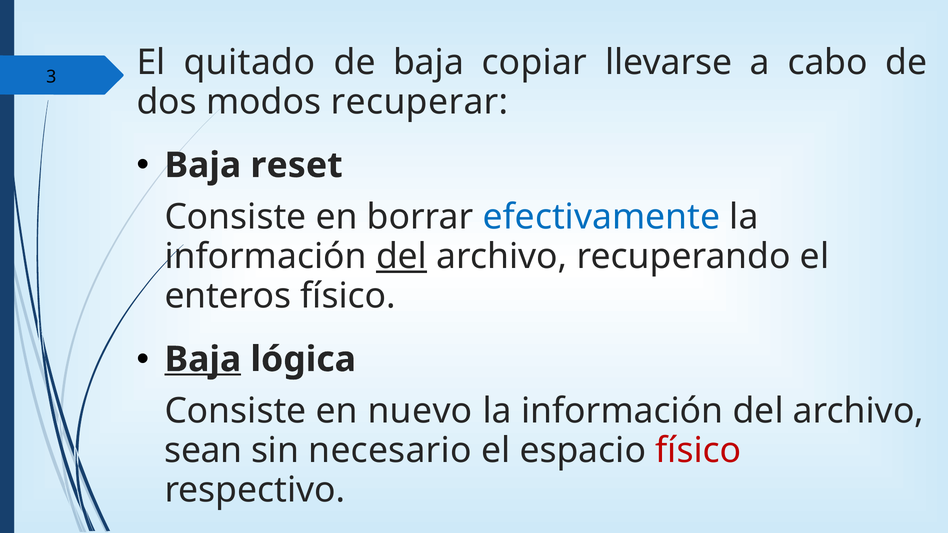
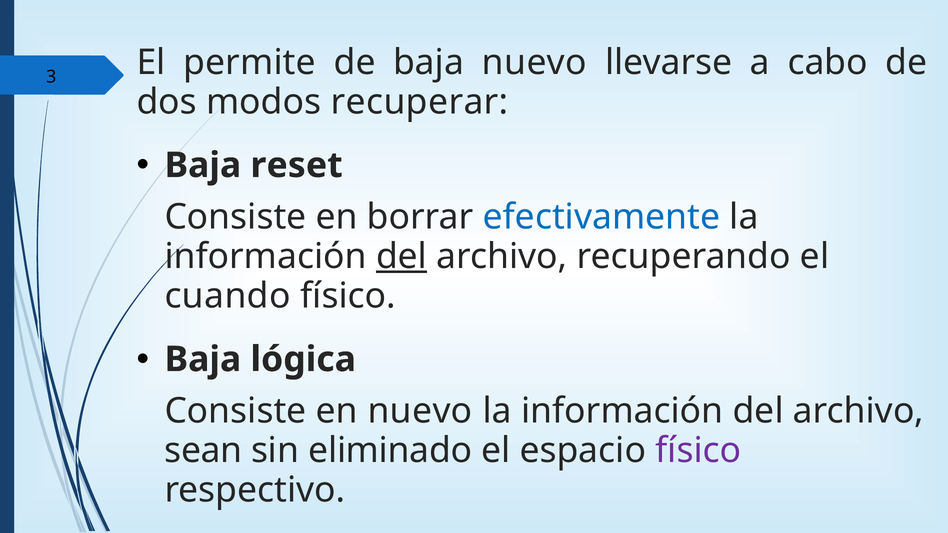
quitado: quitado -> permite (250, 62)
baja copiar: copiar -> nuevo (534, 62)
enteros: enteros -> cuando (228, 296)
Baja underline: present -> none (203, 360)
necesario: necesario -> eliminado (390, 451)
físico colour: red -> purple (698, 451)
